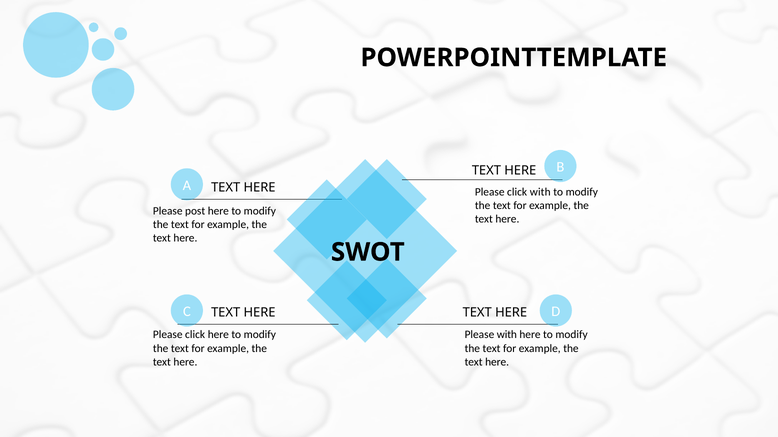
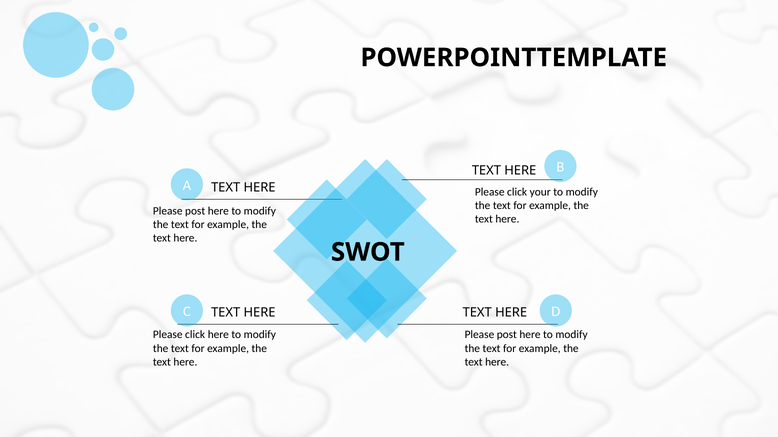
click with: with -> your (540, 192)
with: with -> post (507, 335)
